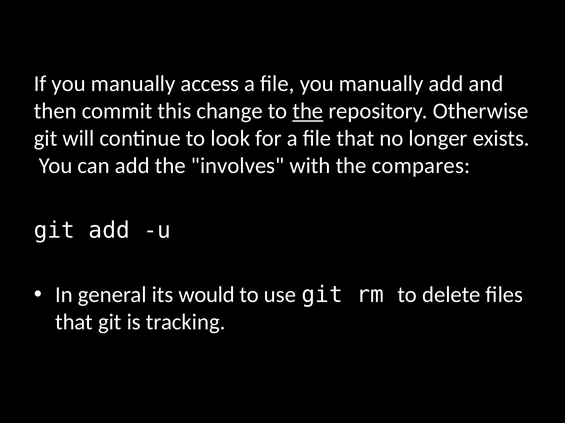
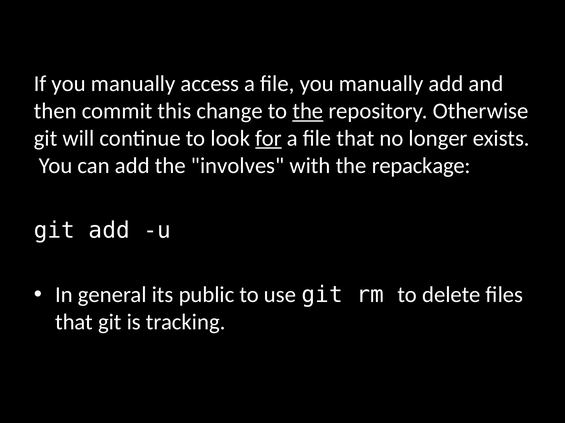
for underline: none -> present (268, 139)
compares: compares -> repackage (421, 166)
would: would -> public (207, 295)
